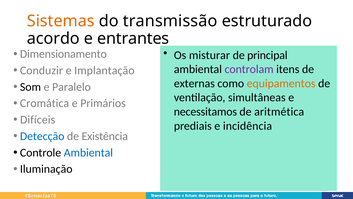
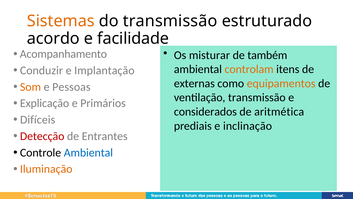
entrantes: entrantes -> facilidade (133, 38)
Dimensionamento: Dimensionamento -> Acompanhamento (63, 54)
principal: principal -> também (267, 55)
controlam colour: purple -> orange (249, 69)
Som colour: black -> orange (30, 87)
Paralelo: Paralelo -> Pessoas (71, 87)
ventilação simultâneas: simultâneas -> transmissão (257, 97)
Cromática: Cromática -> Explicação (45, 103)
necessitamos: necessitamos -> considerados (205, 111)
incidência: incidência -> inclinação (248, 126)
Detecção colour: blue -> red (42, 136)
Existência: Existência -> Entrantes (105, 136)
Iluminação colour: black -> orange (46, 169)
